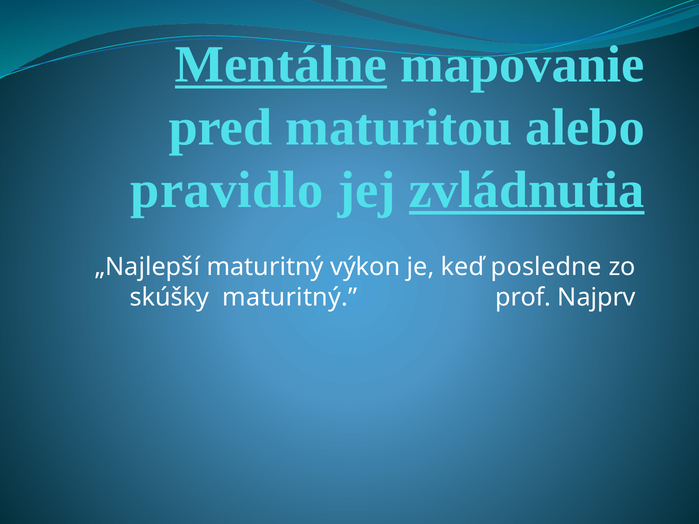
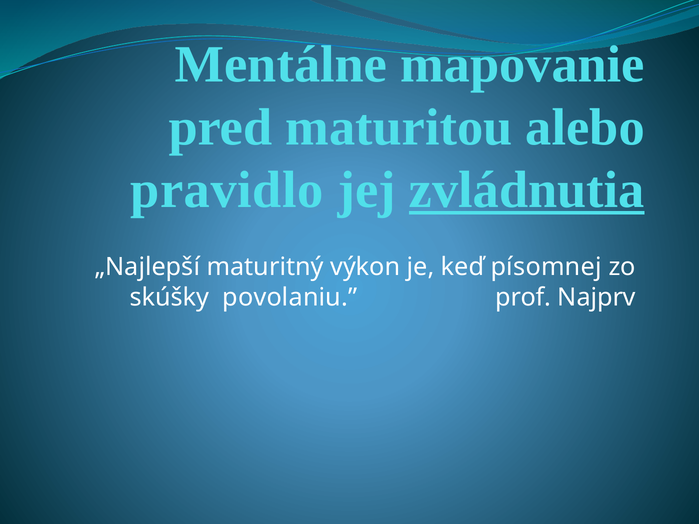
Mentálne underline: present -> none (281, 64)
posledne: posledne -> písomnej (546, 267)
skúšky maturitný: maturitný -> povolaniu (290, 297)
